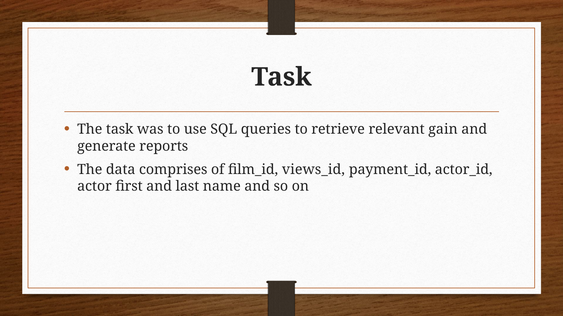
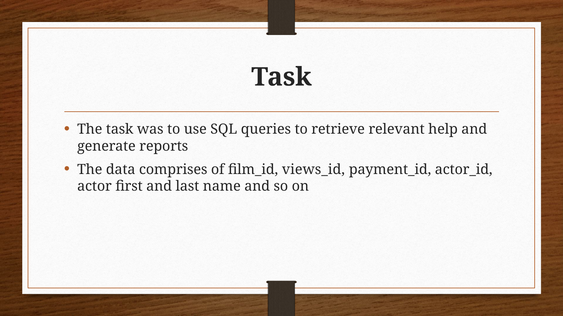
gain: gain -> help (443, 130)
